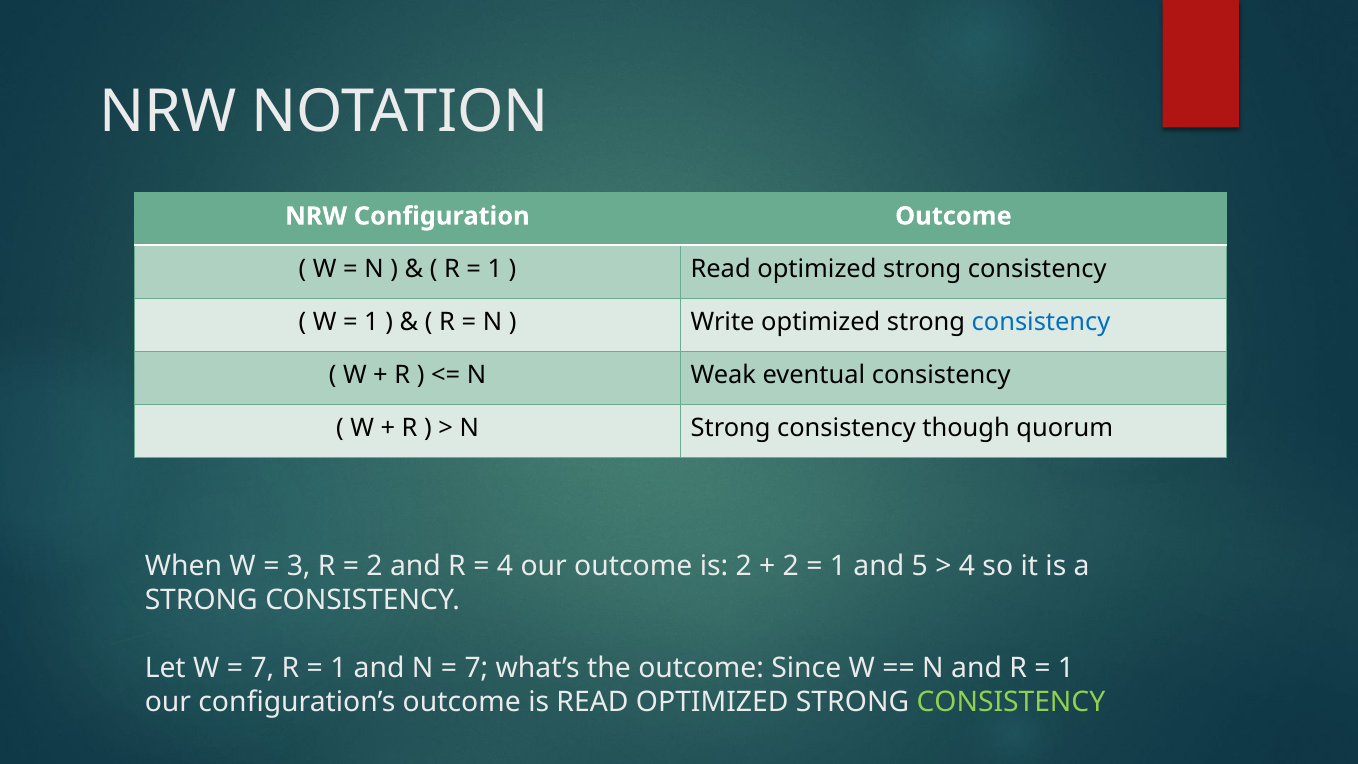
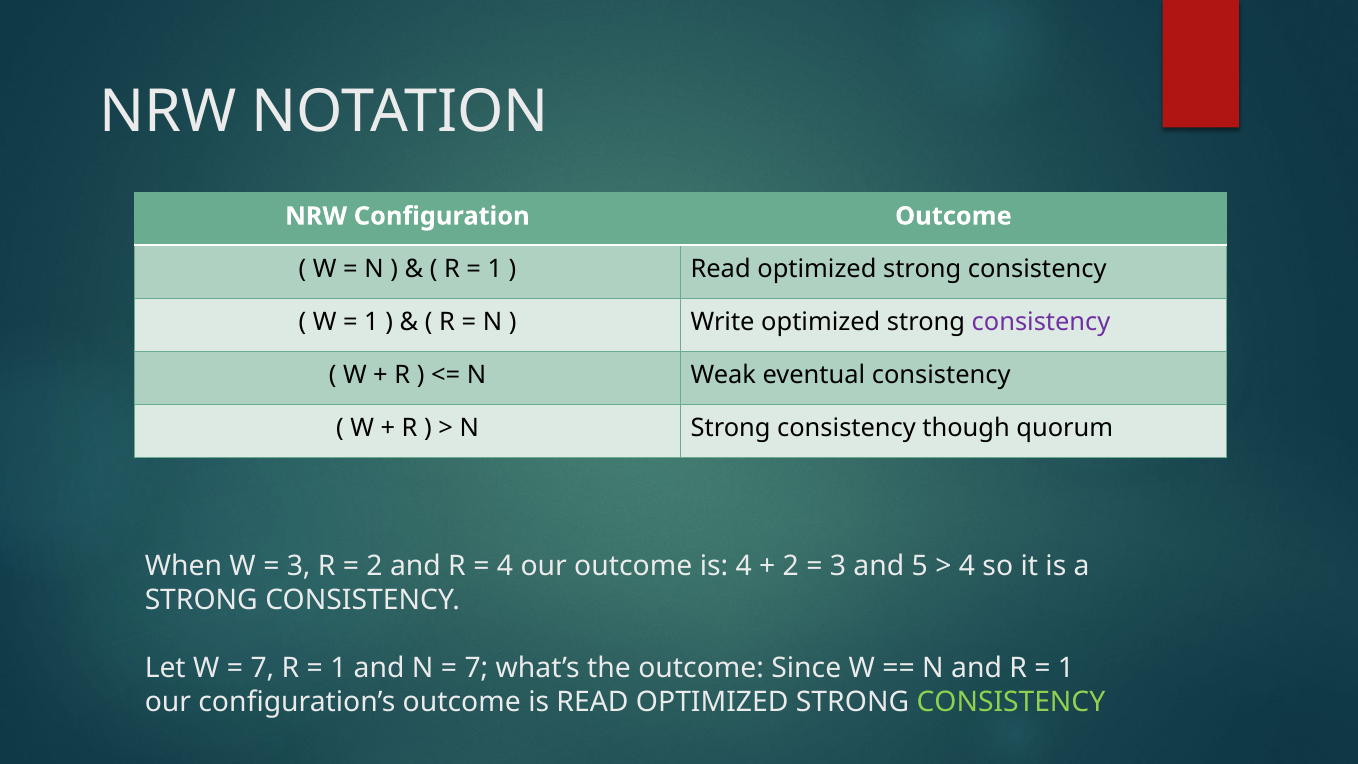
consistency colour: blue -> purple (1041, 322)
is 2: 2 -> 4 (744, 566)
1: 1 -> 3 (838, 566)
